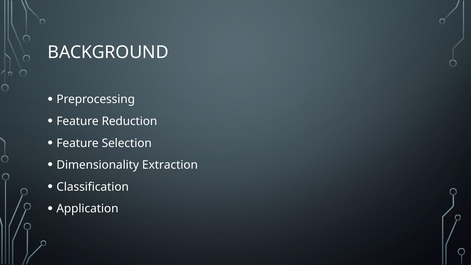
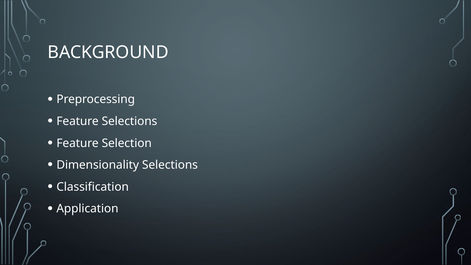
Feature Reduction: Reduction -> Selections (129, 121)
Dimensionality Extraction: Extraction -> Selections (170, 165)
